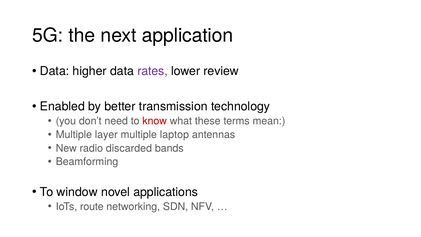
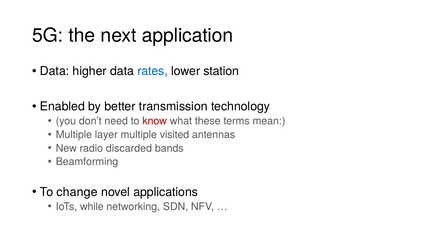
rates colour: purple -> blue (153, 71)
review: review -> station (221, 71)
laptop: laptop -> visited (174, 135)
window: window -> change (77, 192)
route: route -> while (92, 206)
